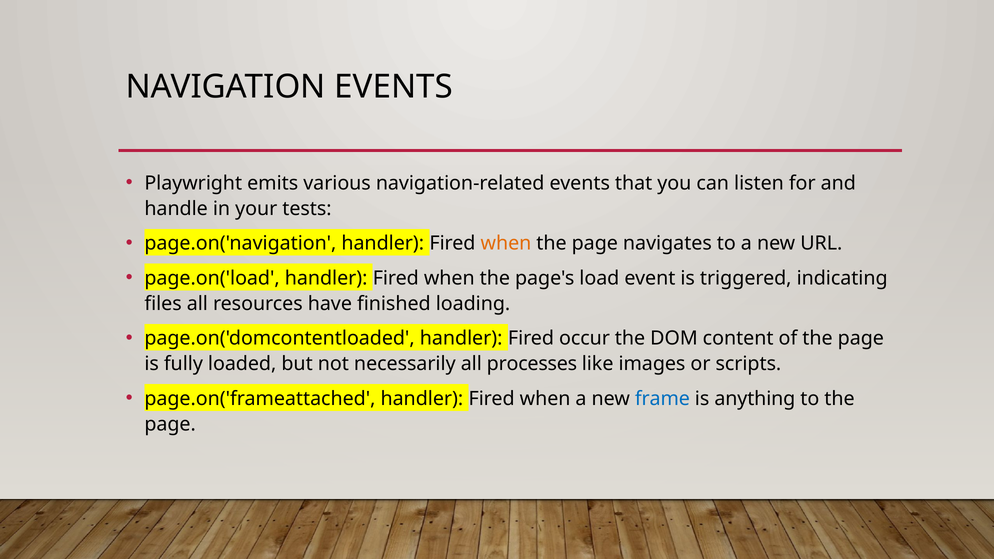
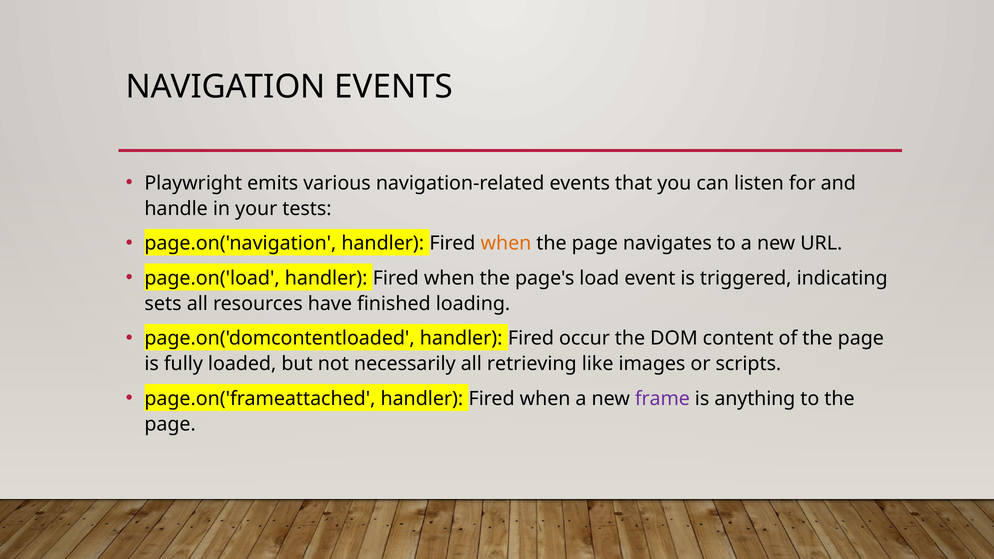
files: files -> sets (163, 304)
processes: processes -> retrieving (532, 364)
frame colour: blue -> purple (662, 399)
